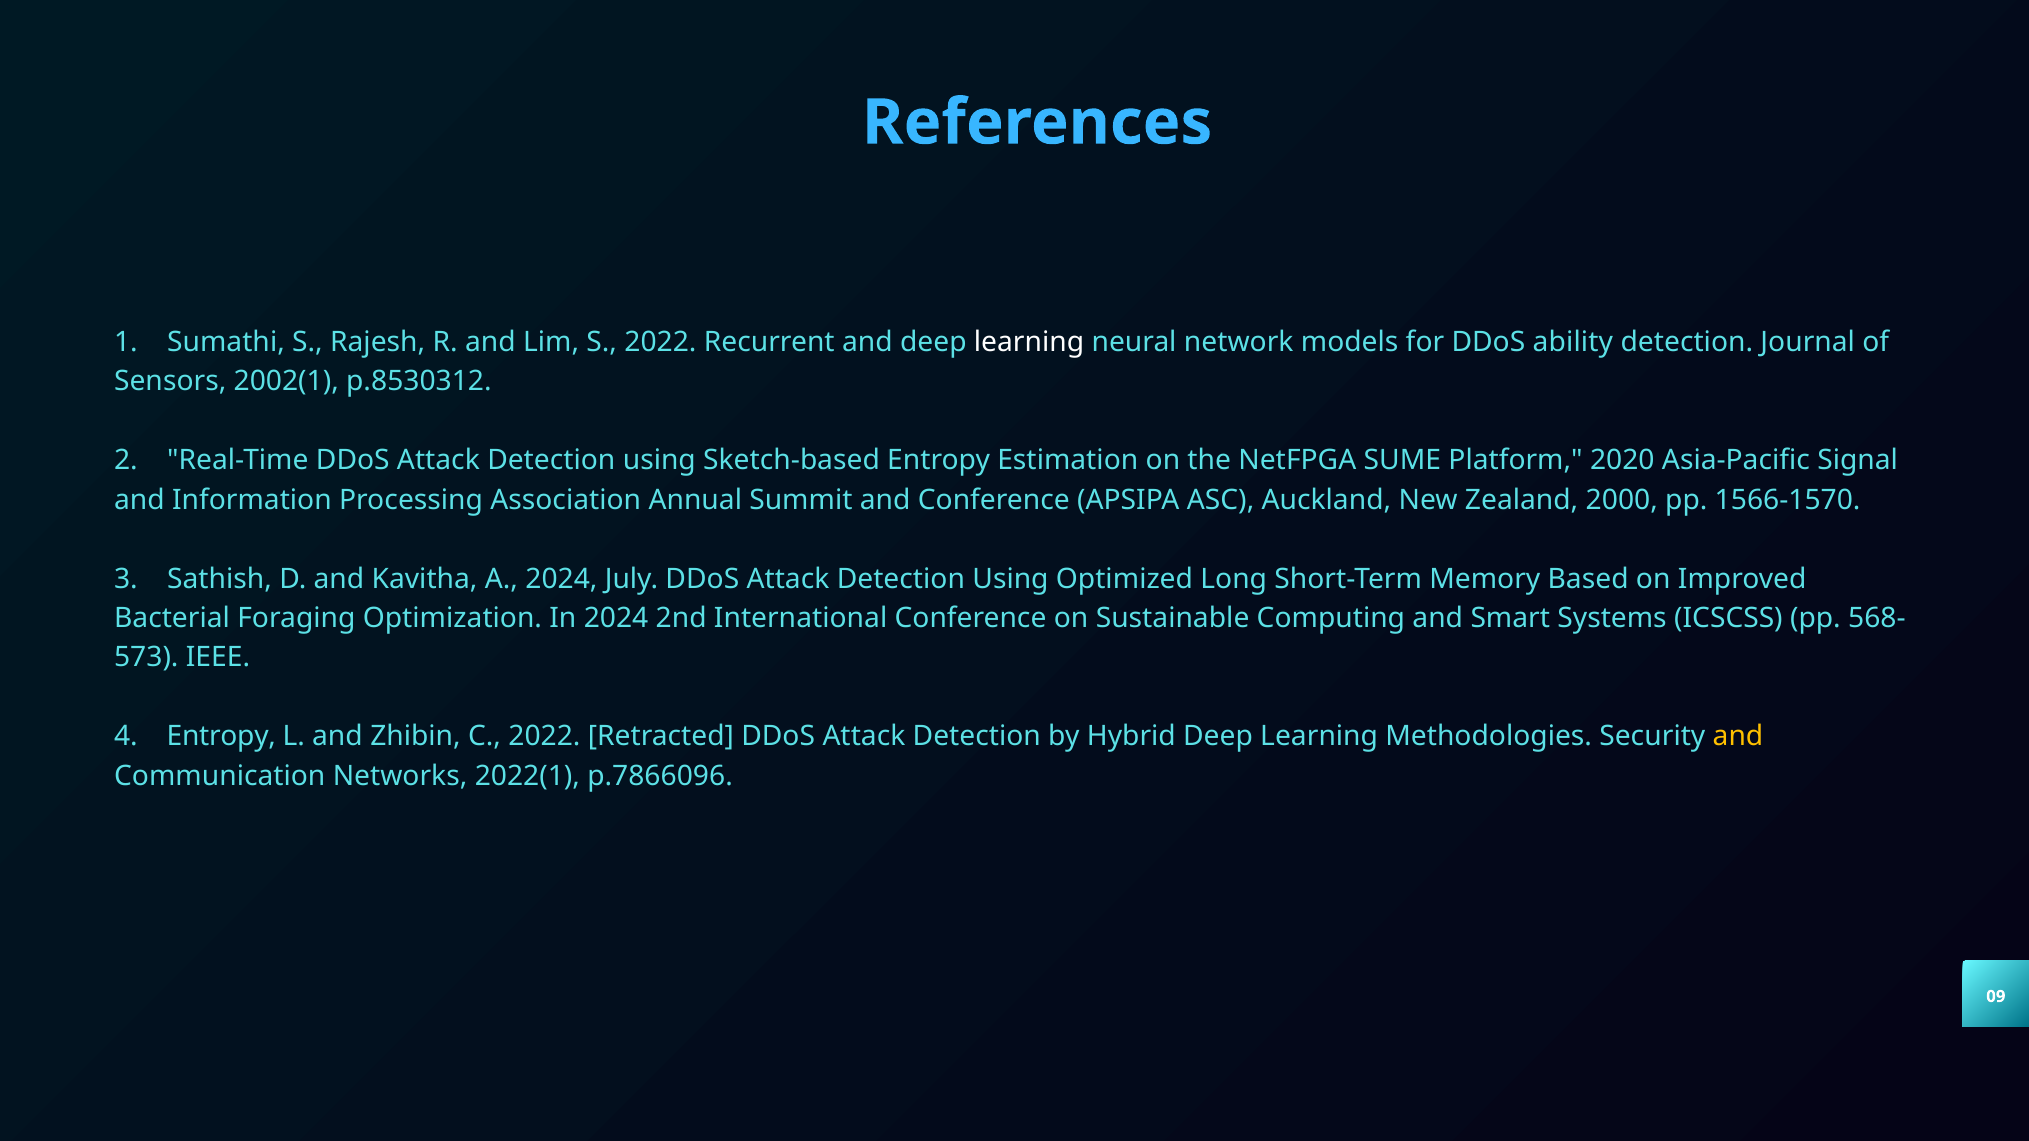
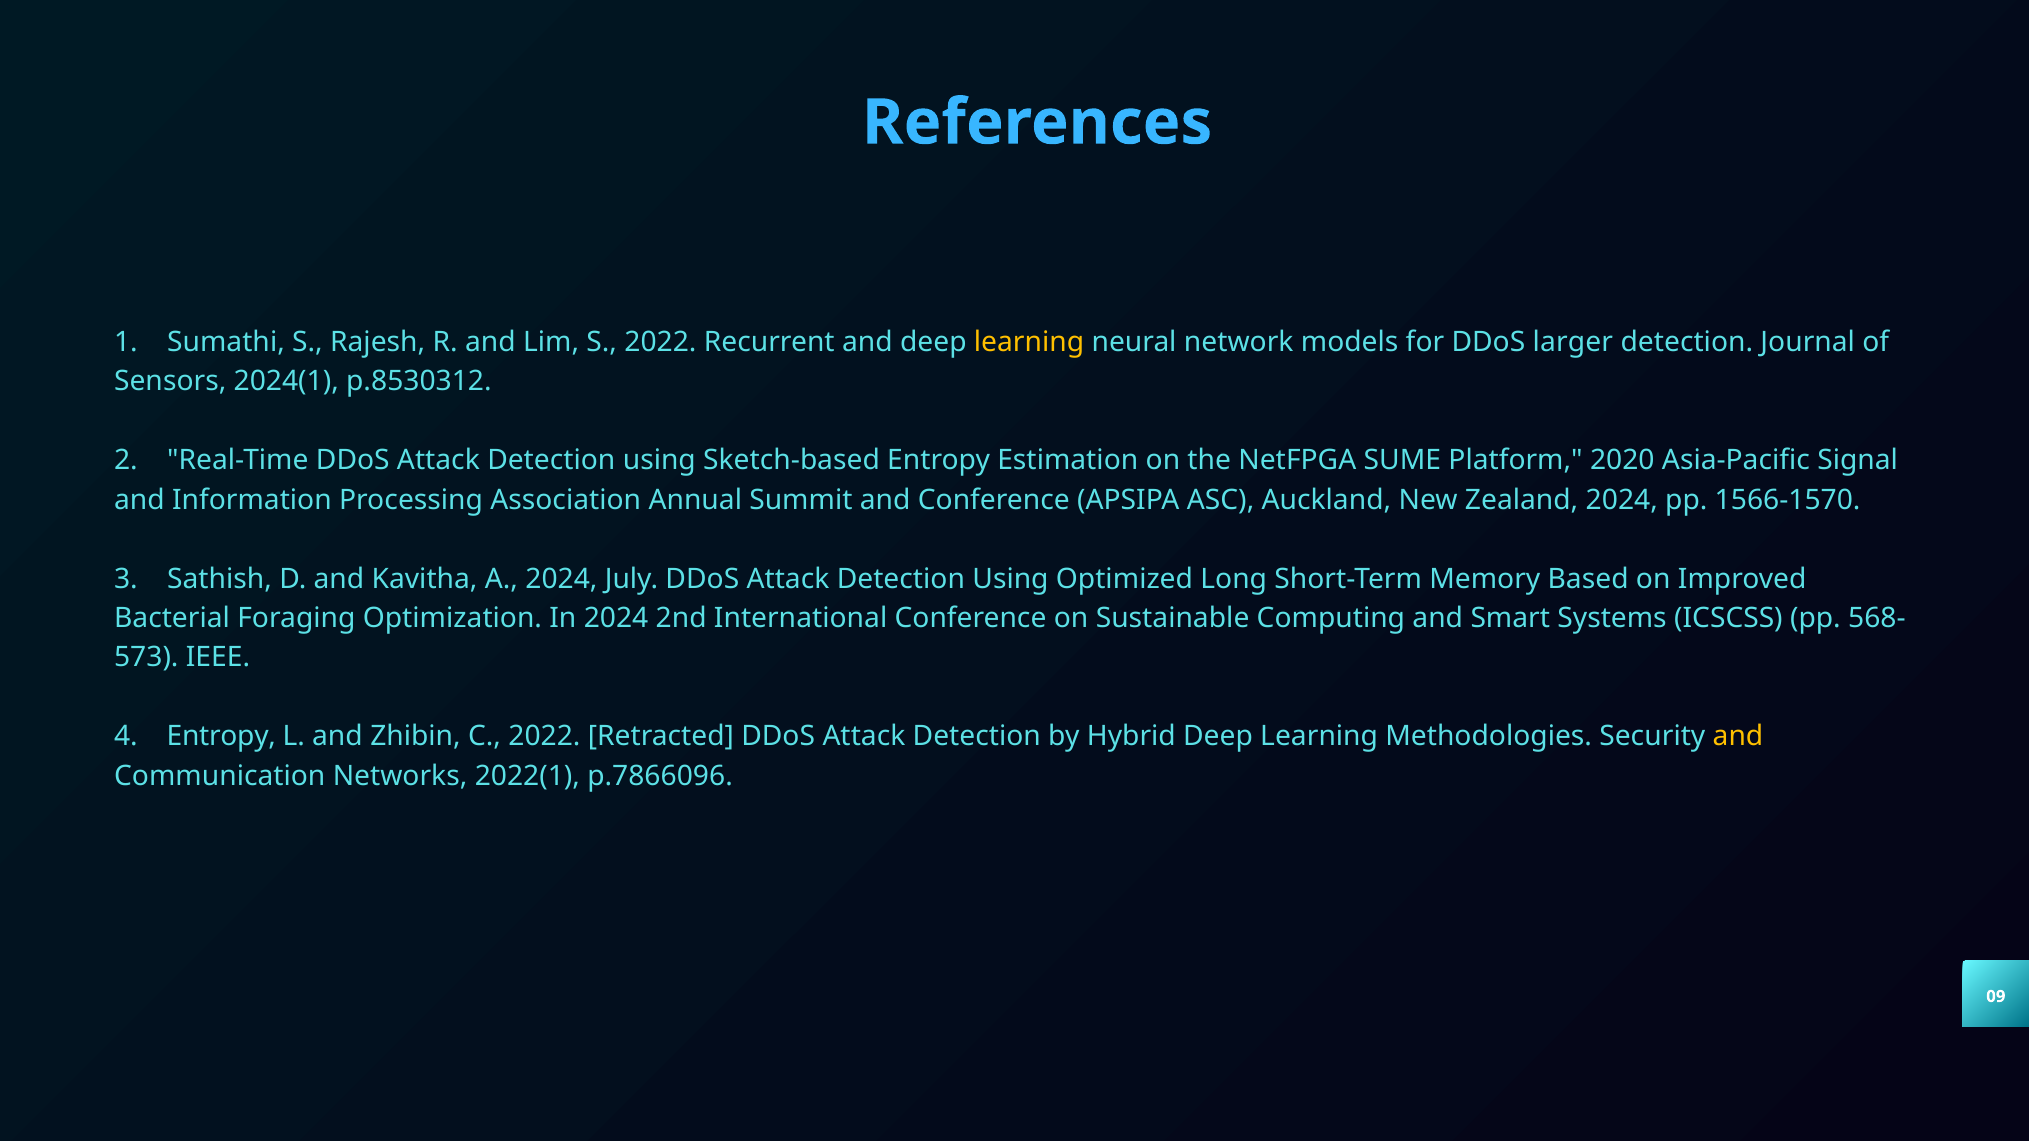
learning colour: white -> yellow (1029, 342)
ability: ability -> larger (1573, 342)
2002(1: 2002(1 -> 2024(1 (286, 382)
Zealand 2000: 2000 -> 2024 (1622, 500)
